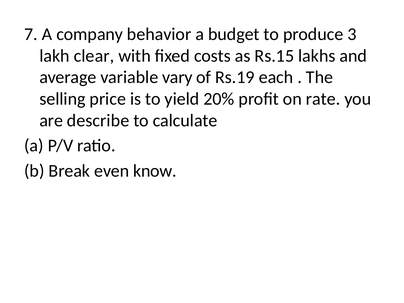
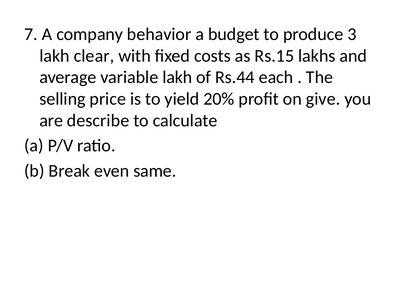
variable vary: vary -> lakh (177, 77)
Rs.19: Rs.19 -> Rs.44 (235, 77)
rate: rate -> give (323, 99)
know: know -> same (155, 171)
